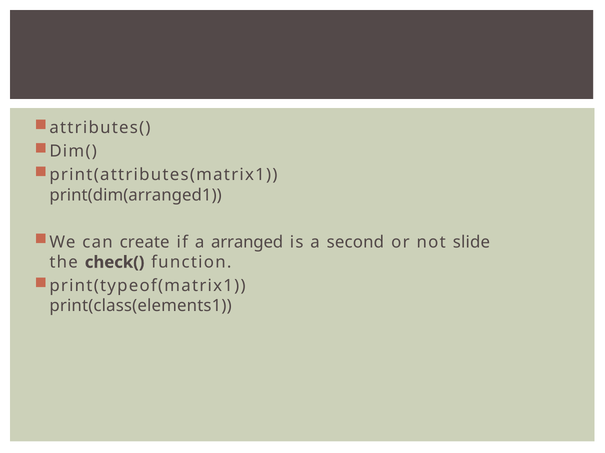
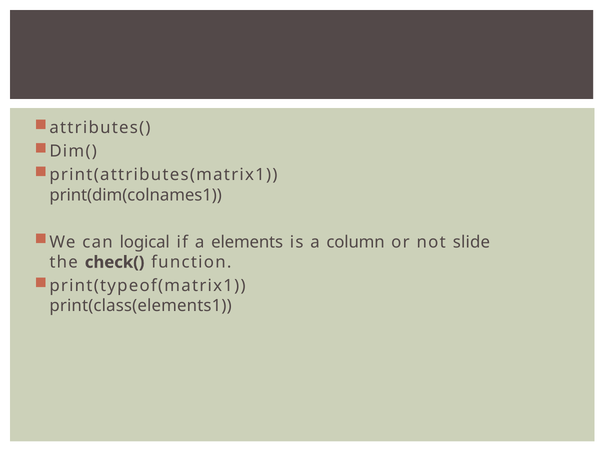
print(dim(arranged1: print(dim(arranged1 -> print(dim(colnames1 (136, 195)
create: create -> logical (145, 242)
arranged: arranged -> elements (247, 242)
second: second -> column (356, 242)
